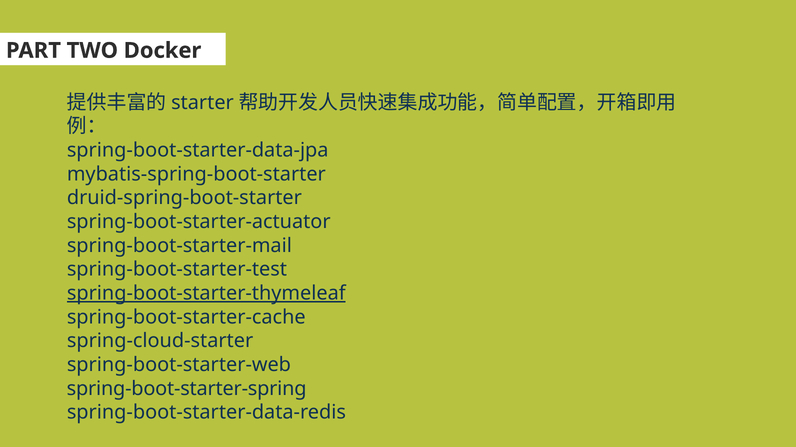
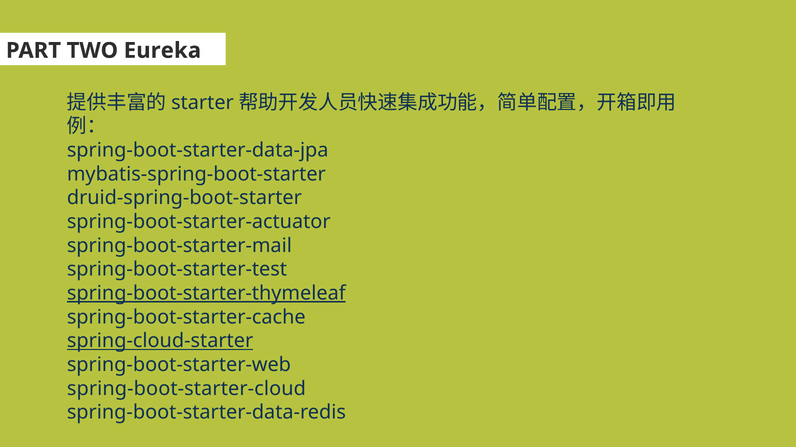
Docker: Docker -> Eureka (162, 51)
spring-cloud-starter underline: none -> present (160, 341)
spring-boot-starter-spring: spring-boot-starter-spring -> spring-boot-starter-cloud (186, 389)
